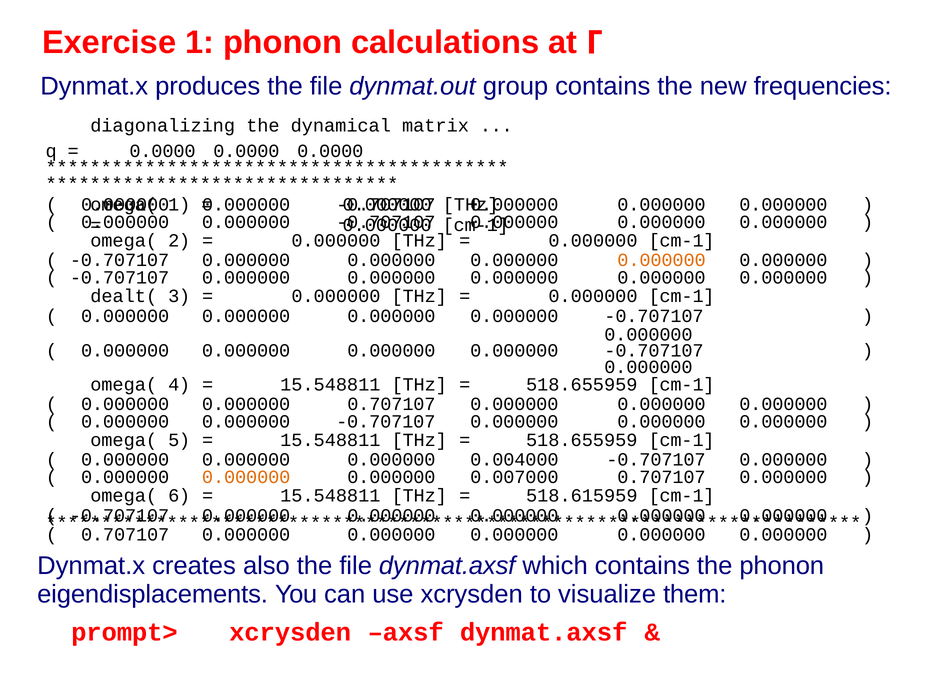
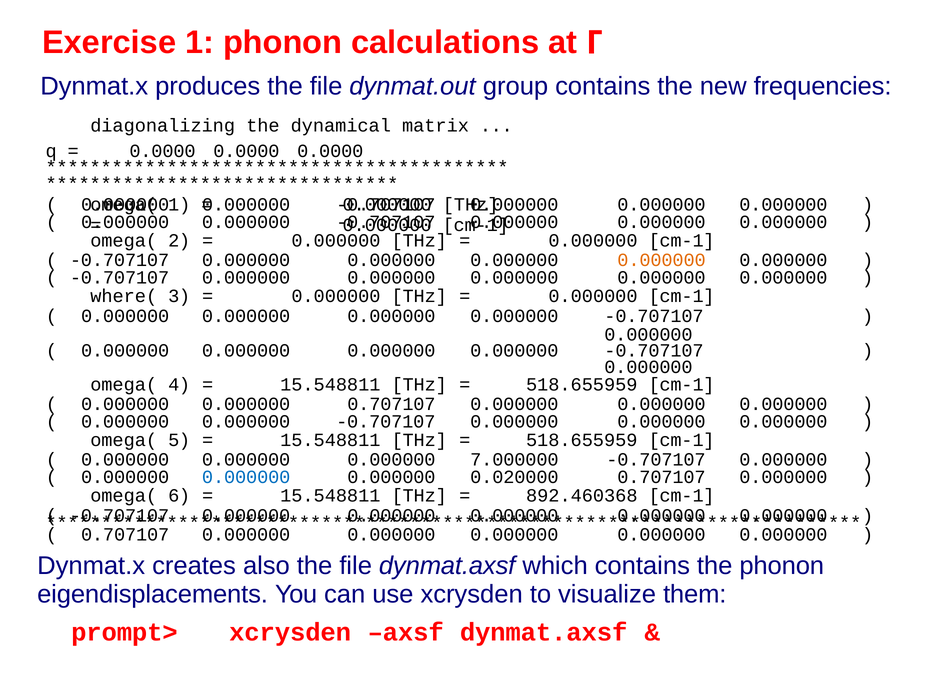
dealt(: dealt( -> where( (124, 296)
0.004000: 0.004000 -> 7.000000 (514, 460)
0.000000 colour: orange -> blue (246, 477)
0.007000: 0.007000 -> 0.020000 (514, 477)
518.615959: 518.615959 -> 892.460368 (582, 496)
